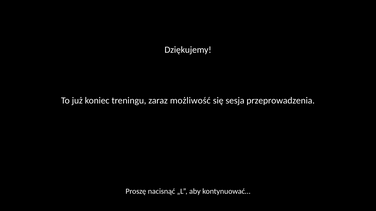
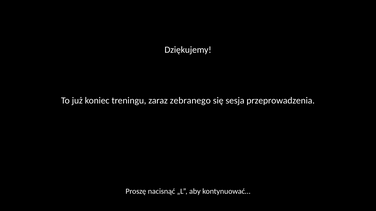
możliwość: możliwość -> zebranego (190, 101)
